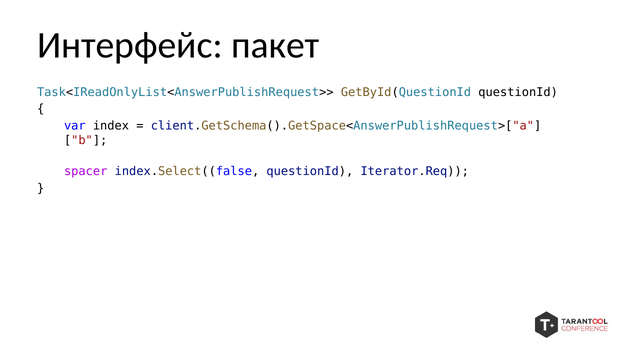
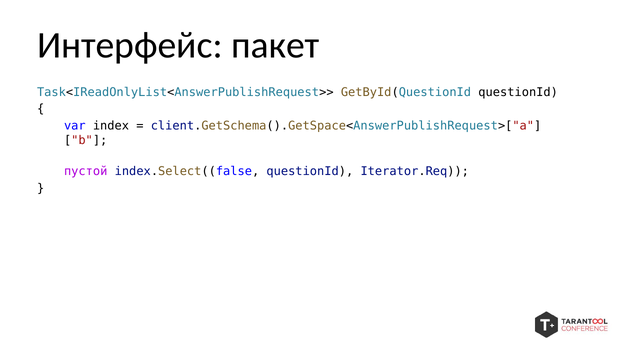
spacer: spacer -> пустой (86, 171)
